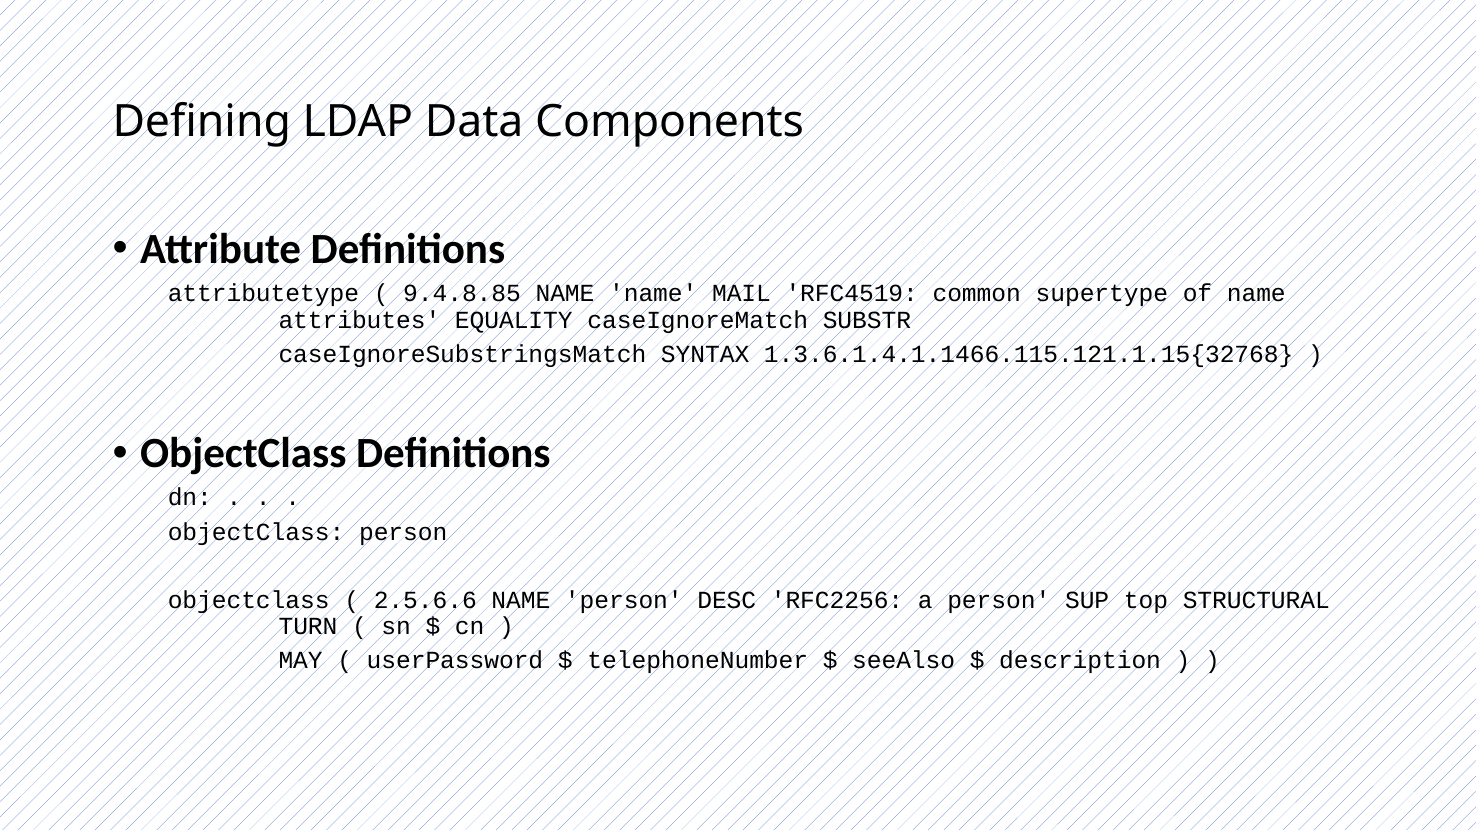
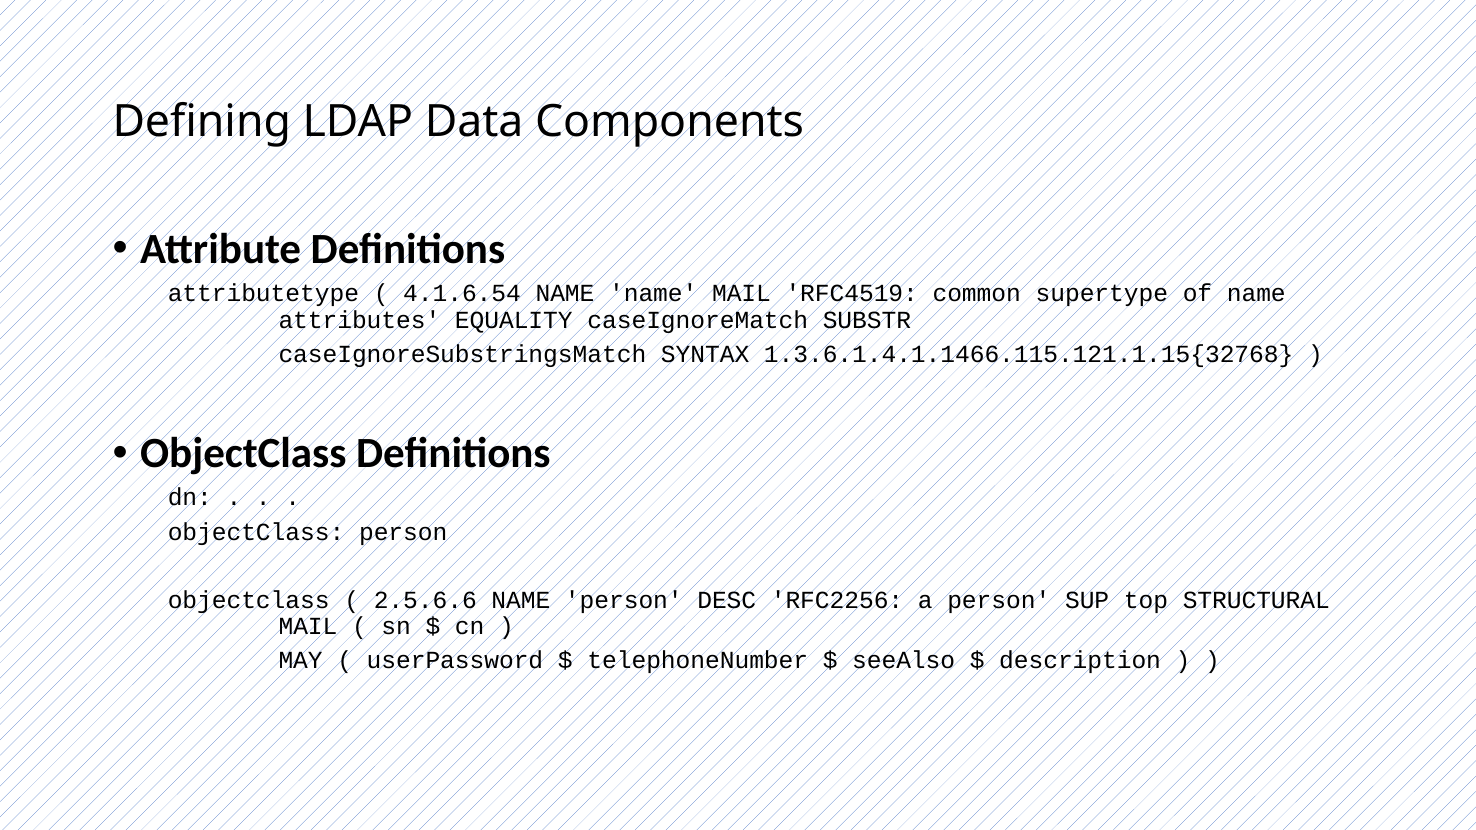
9.4.8.85: 9.4.8.85 -> 4.1.6.54 (462, 294)
TURN: TURN -> MAIL (308, 627)
